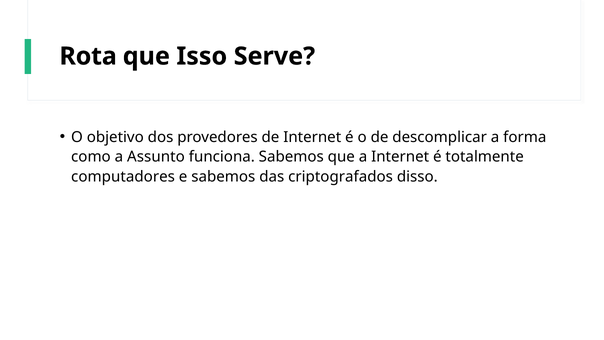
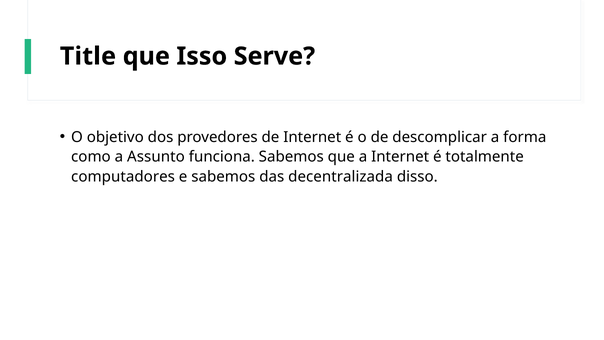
Rota: Rota -> Title (88, 56)
criptografados: criptografados -> decentralizada (341, 177)
